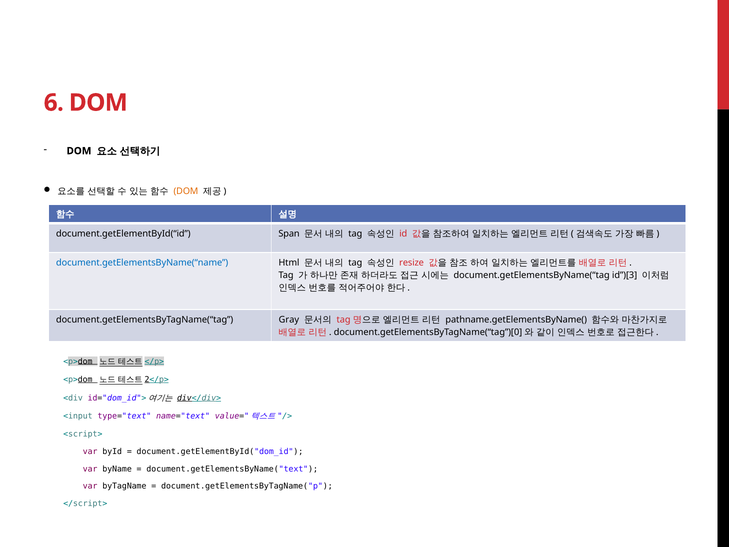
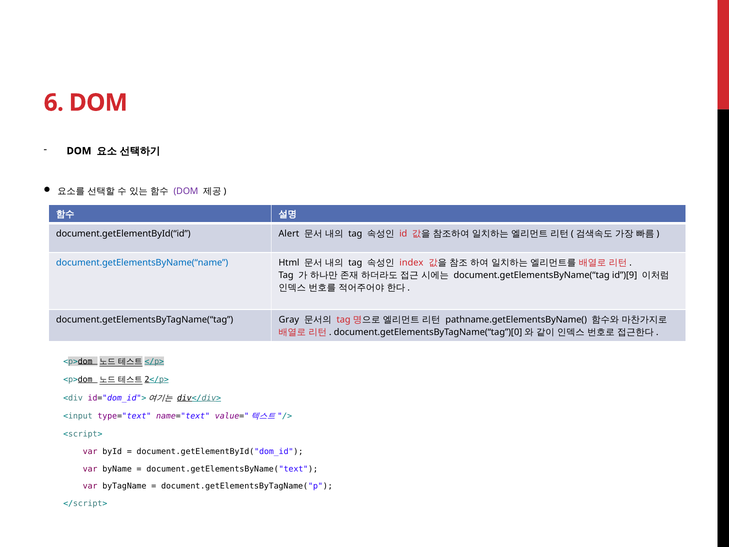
DOM colour: orange -> purple (186, 191)
Span: Span -> Alert (289, 234)
resize: resize -> index (411, 263)
id”)[3: id”)[3 -> id”)[9 (625, 275)
